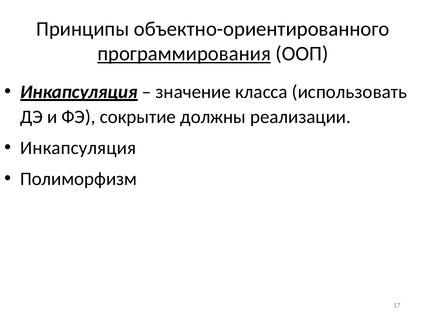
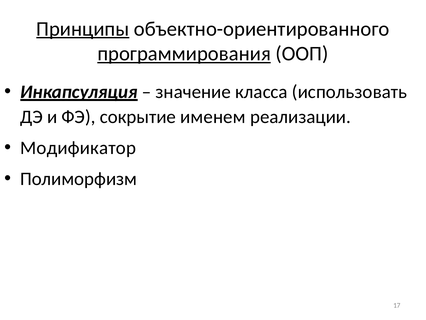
Принципы underline: none -> present (83, 29)
должны: должны -> именем (213, 117)
Инкапсуляция: Инкапсуляция -> Модификатор (78, 148)
